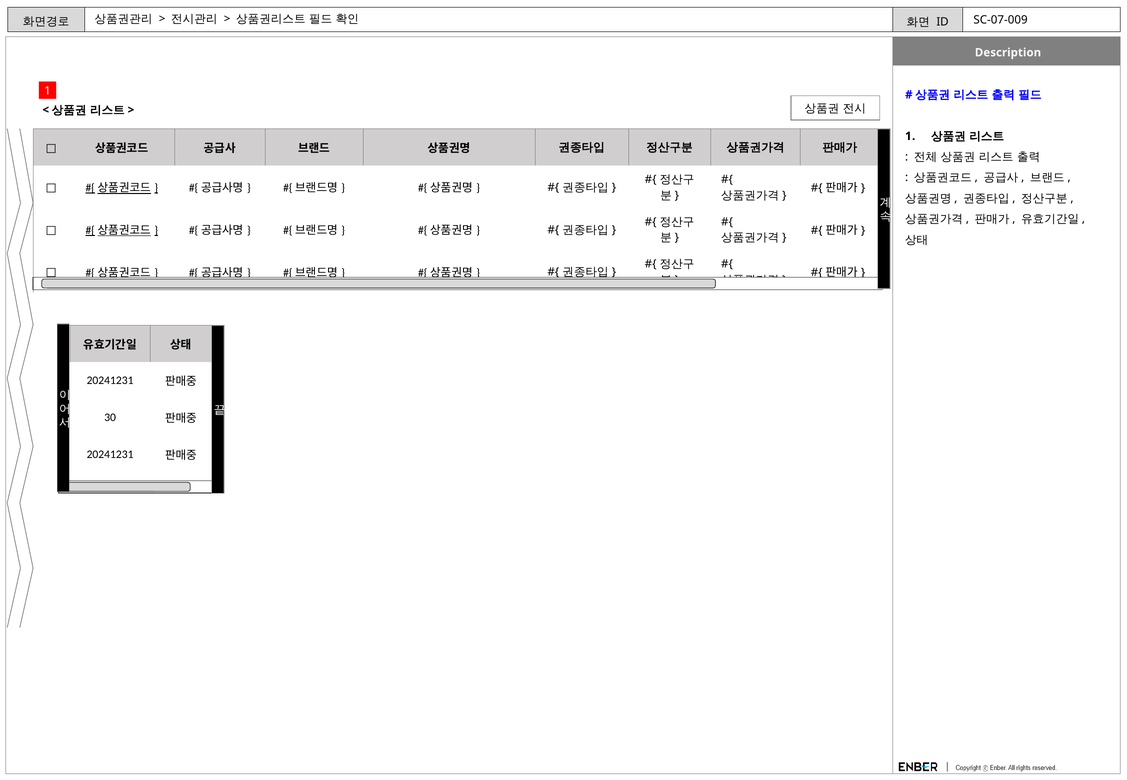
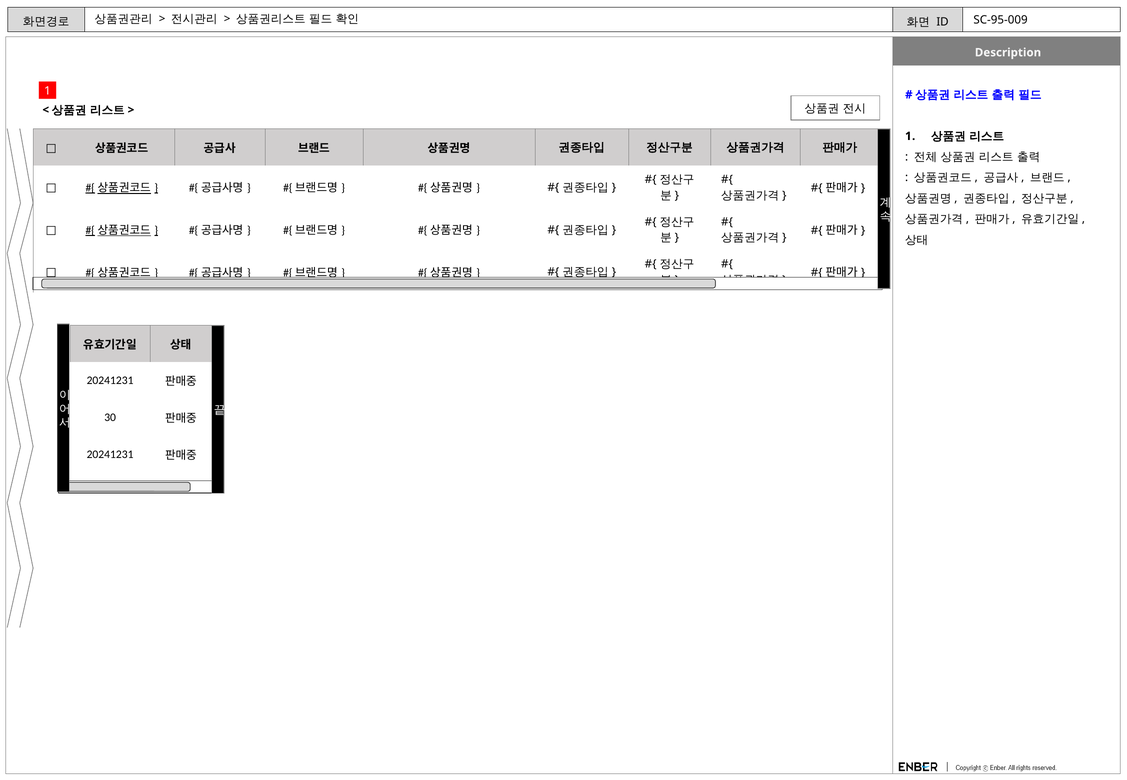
SC-07-009: SC-07-009 -> SC-95-009 (1001, 20)
